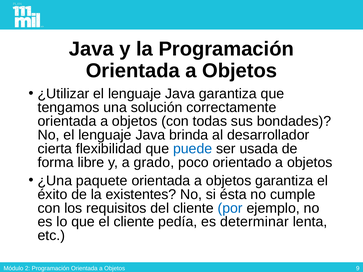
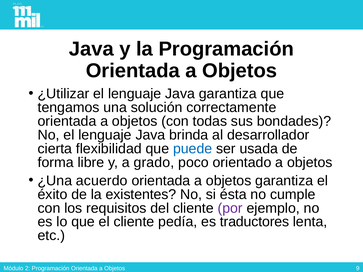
paquete: paquete -> acuerdo (102, 181)
por colour: blue -> purple (230, 208)
determinar: determinar -> traductores (255, 222)
